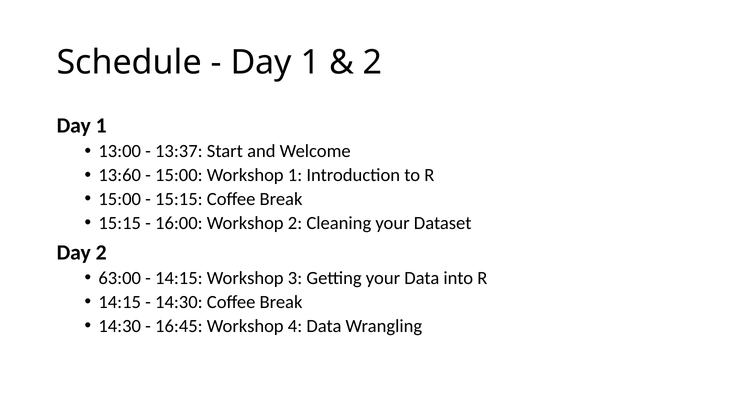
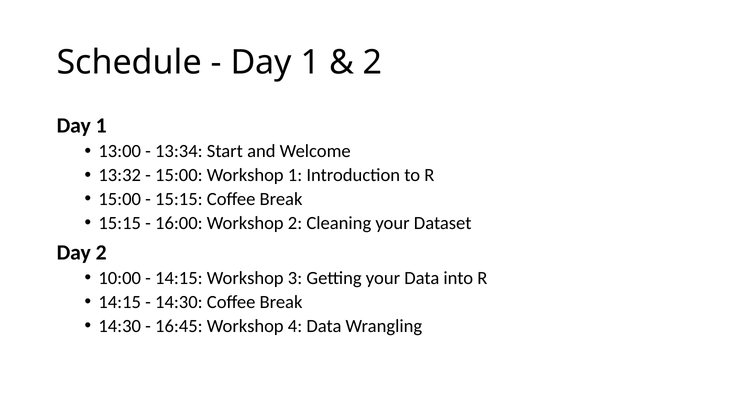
13:37: 13:37 -> 13:34 (179, 151)
13:60: 13:60 -> 13:32 (120, 175)
63:00: 63:00 -> 10:00 (120, 278)
